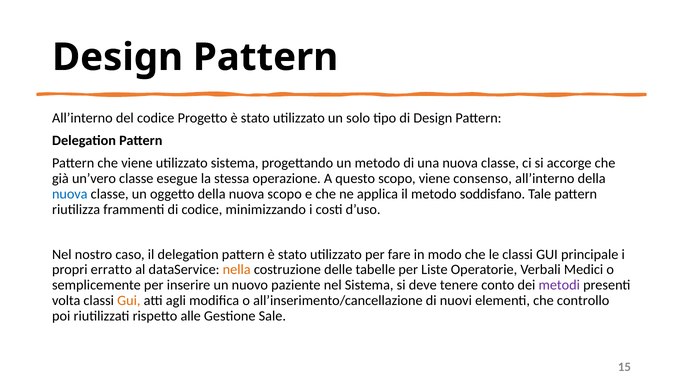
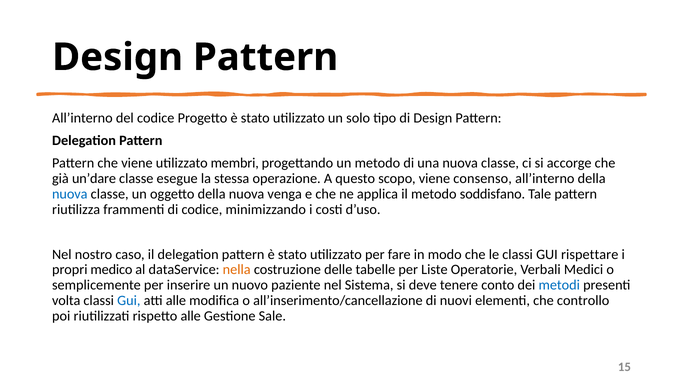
utilizzato sistema: sistema -> membri (235, 163)
un’vero: un’vero -> un’dare (94, 179)
nuova scopo: scopo -> venga (285, 194)
principale: principale -> rispettare (590, 254)
erratto: erratto -> medico (111, 270)
metodi colour: purple -> blue (559, 285)
Gui colour: orange -> blue (129, 301)
atti agli: agli -> alle (176, 301)
